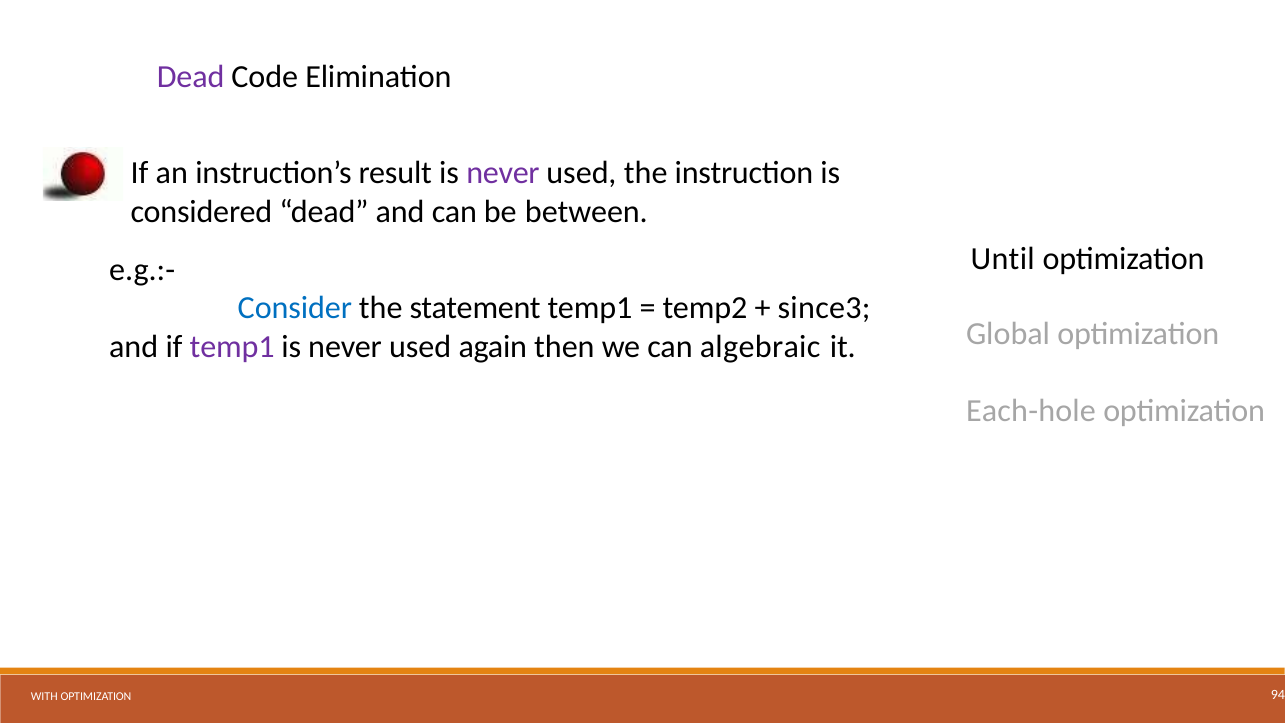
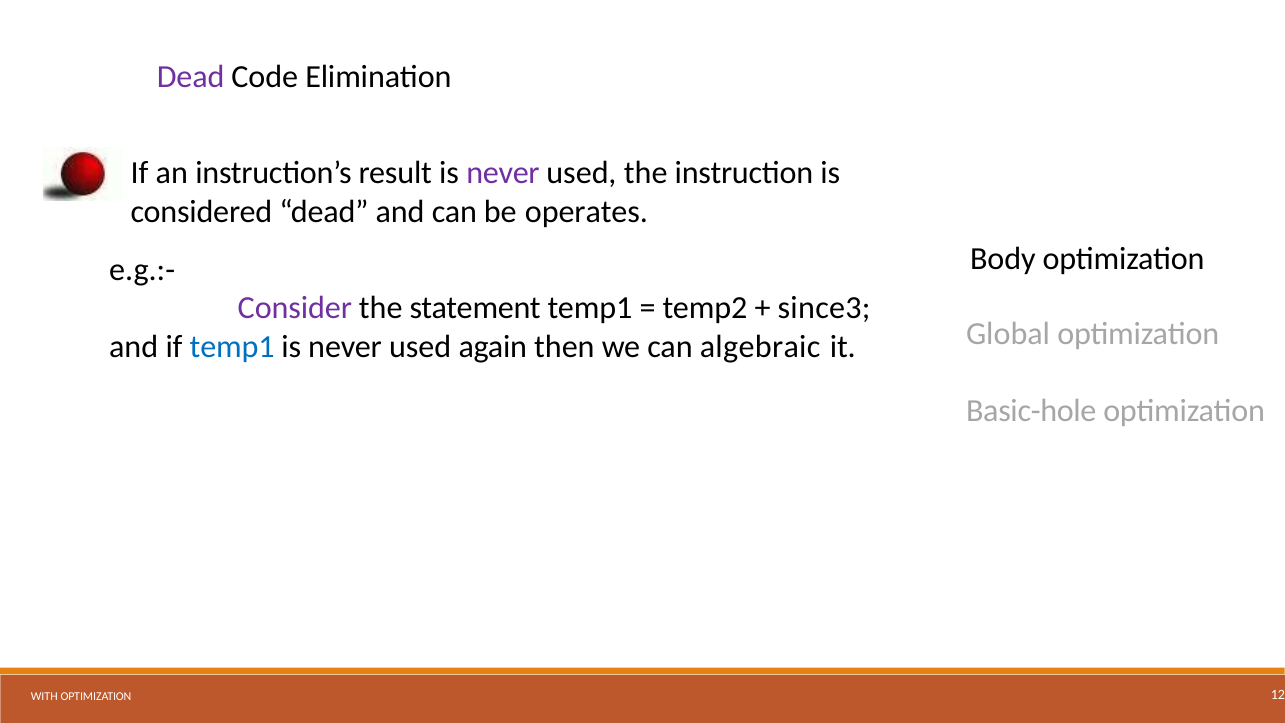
between: between -> operates (586, 212)
Until: Until -> Body (1003, 259)
Consider colour: blue -> purple (295, 308)
temp1 colour: purple -> blue (232, 347)
Each-hole: Each-hole -> Basic-hole (1031, 410)
94: 94 -> 12 (1278, 695)
